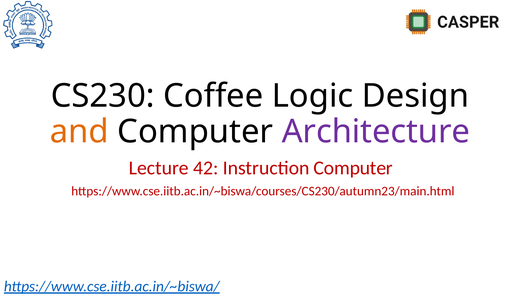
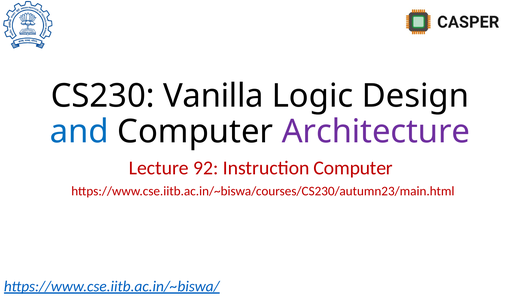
Coffee: Coffee -> Vanilla (213, 96)
and colour: orange -> blue (79, 131)
42: 42 -> 92 (206, 168)
